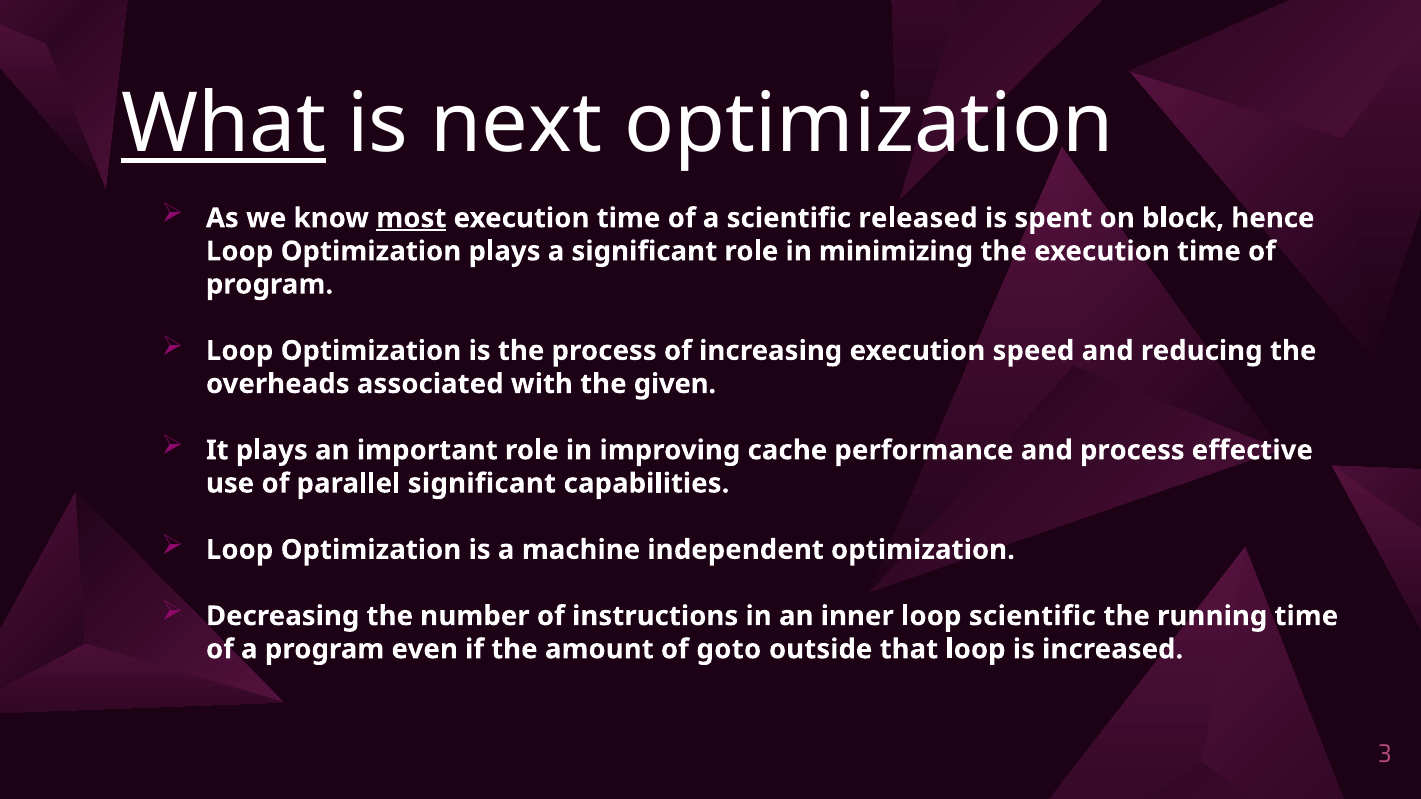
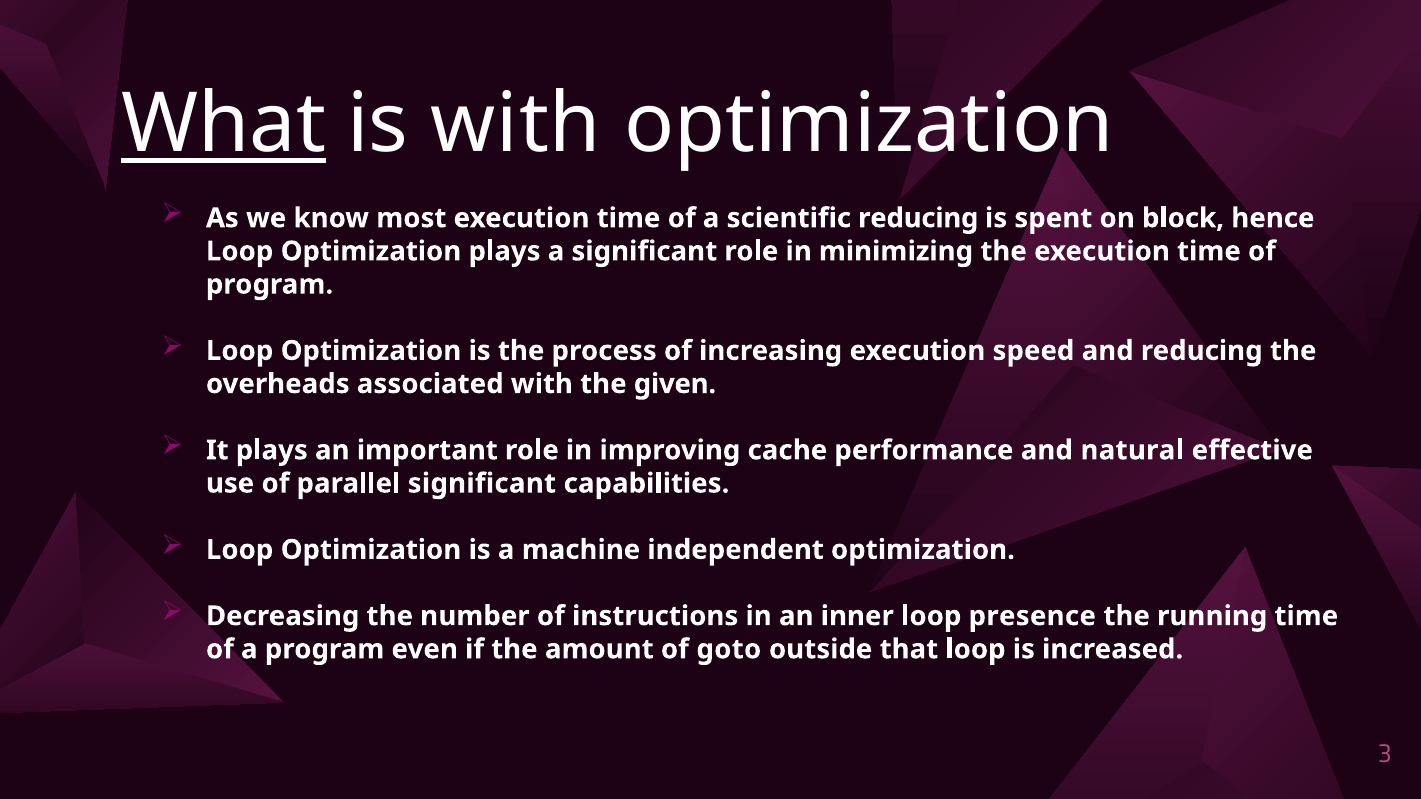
is next: next -> with (516, 125)
most underline: present -> none (411, 218)
scientific released: released -> reducing (918, 218)
and process: process -> natural (1132, 450)
loop scientific: scientific -> presence (1032, 616)
